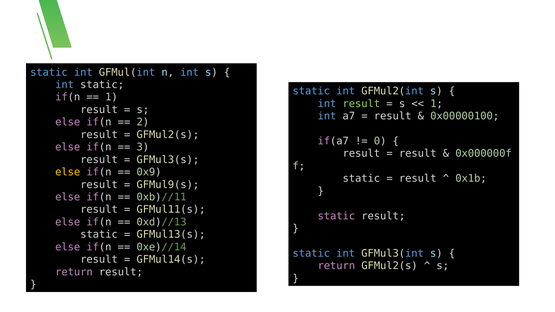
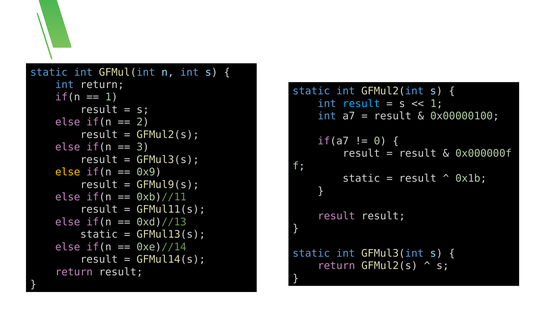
int static: static -> return (102, 85)
result colour: light green -> light blue (361, 104)
static: static -> result (336, 216)
